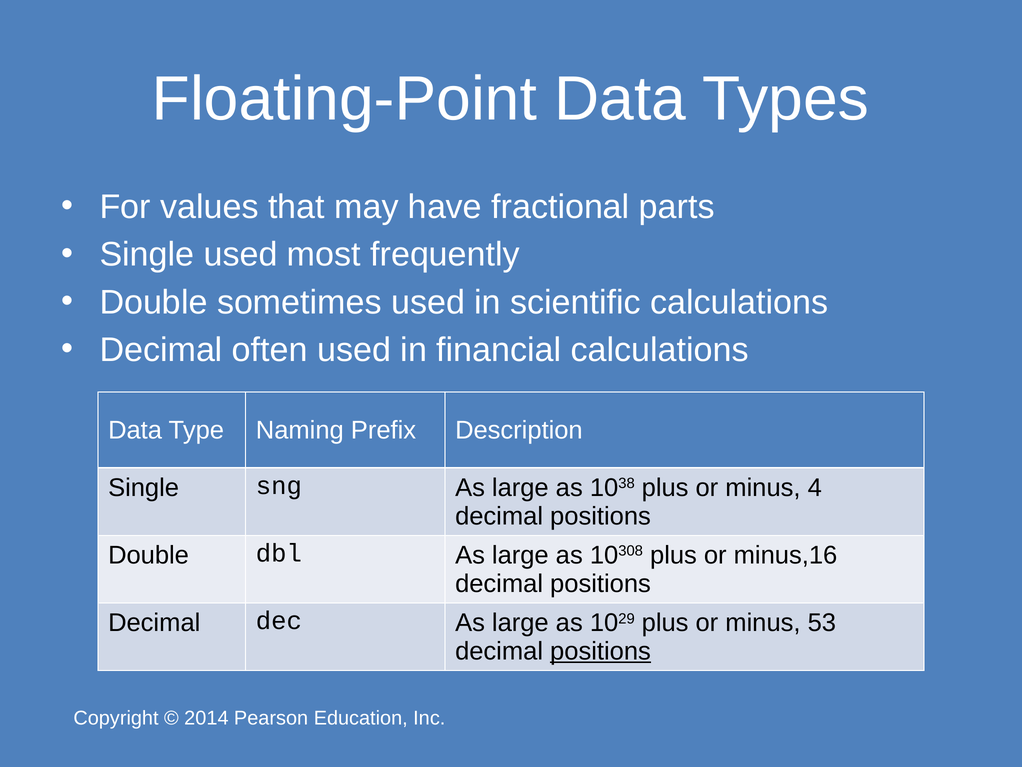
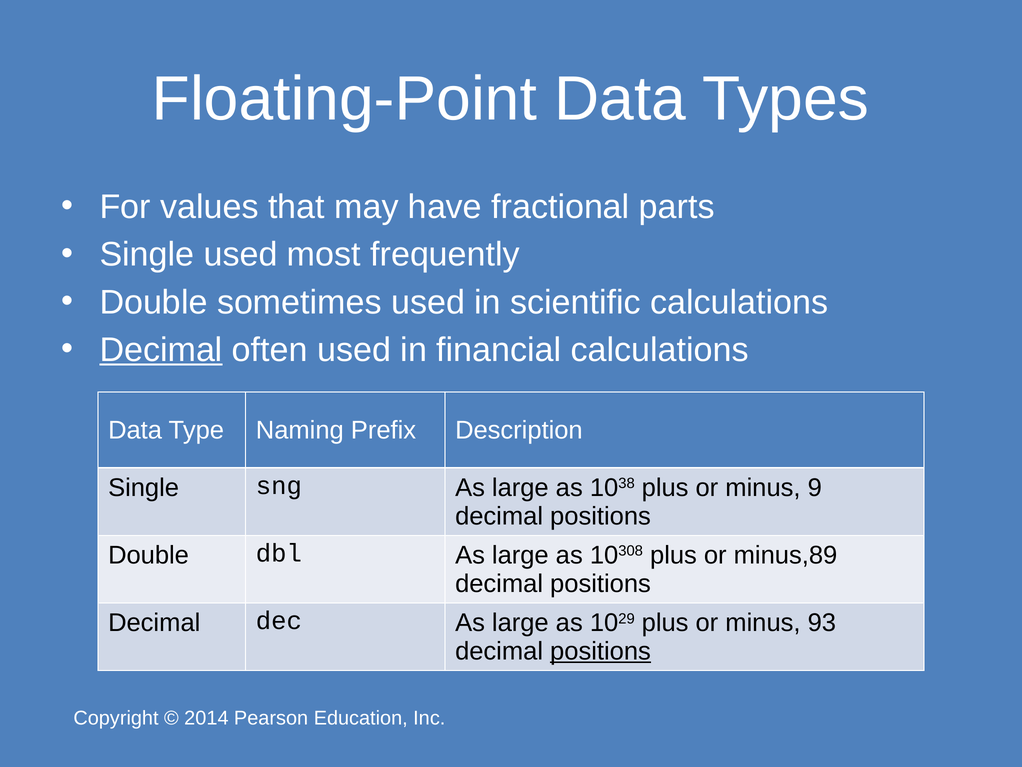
Decimal underline: none -> present (161, 350)
4: 4 -> 9 (815, 487)
minus,16: minus,16 -> minus,89 (785, 555)
53: 53 -> 93 (822, 622)
